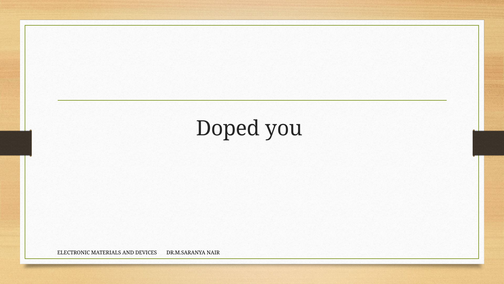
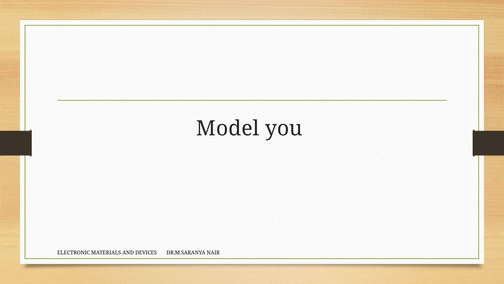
Doped: Doped -> Model (228, 128)
